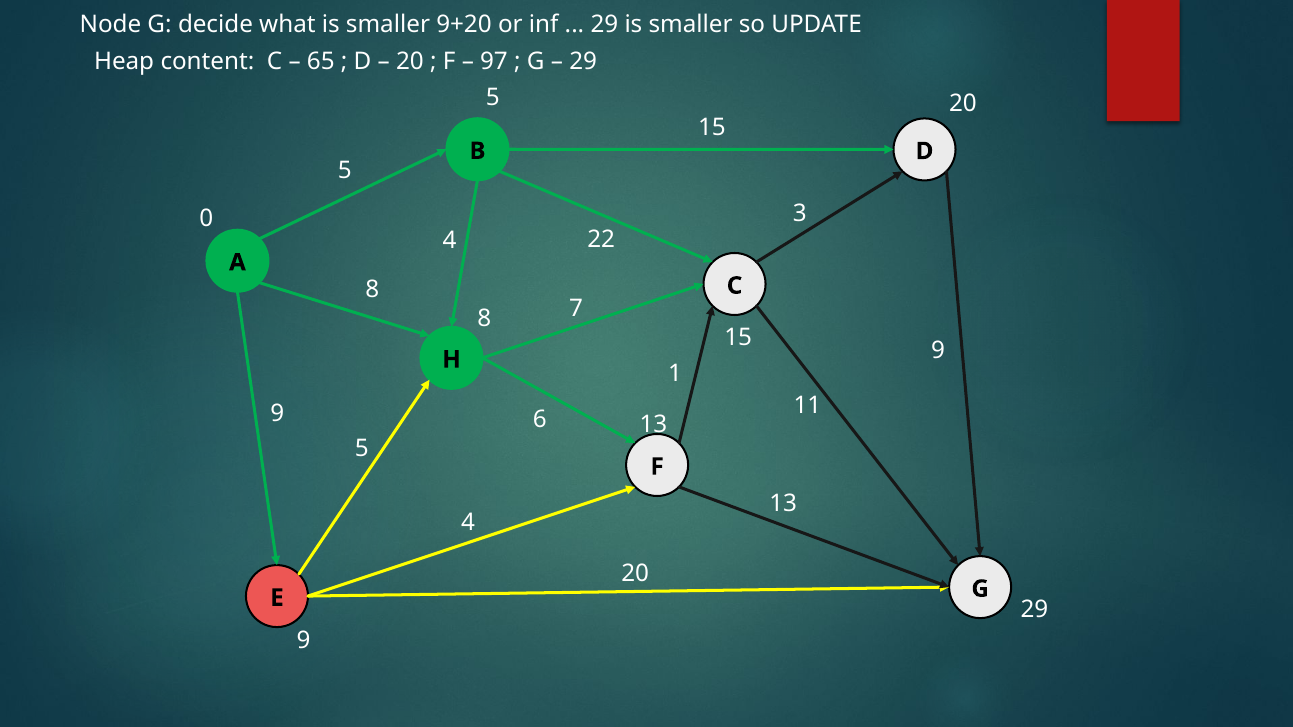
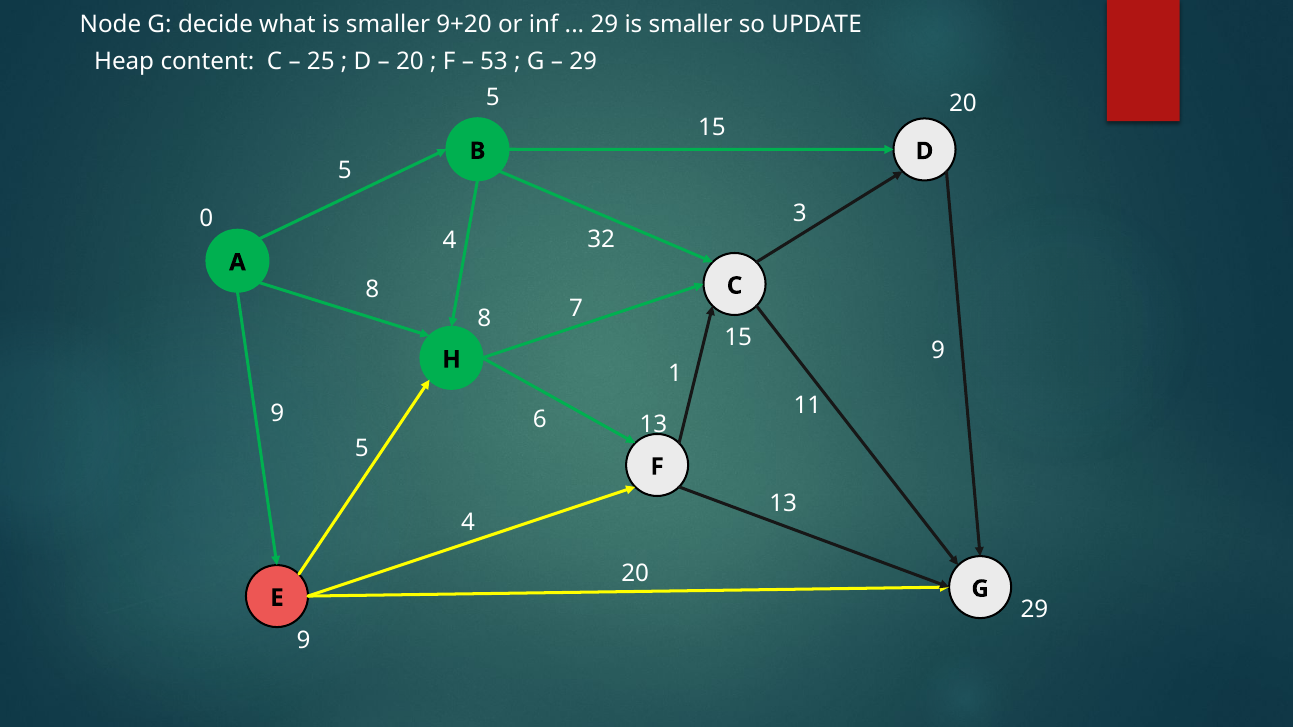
65: 65 -> 25 (321, 62)
97: 97 -> 53 (494, 62)
22: 22 -> 32 (601, 240)
